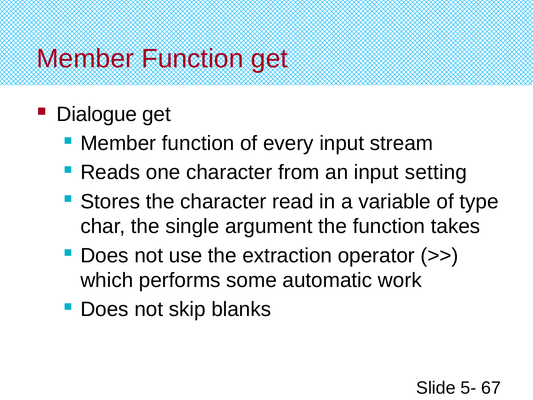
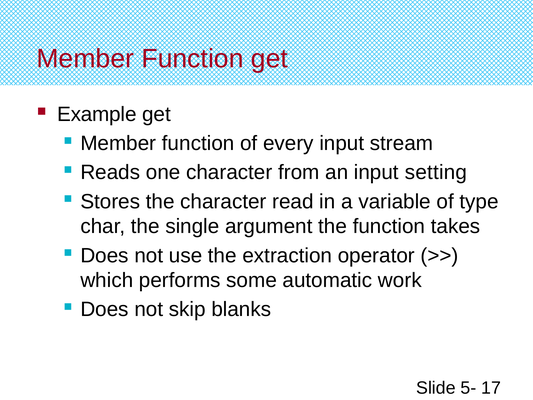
Dialogue: Dialogue -> Example (97, 114)
67: 67 -> 17 (491, 388)
